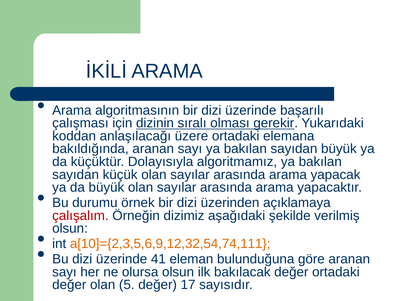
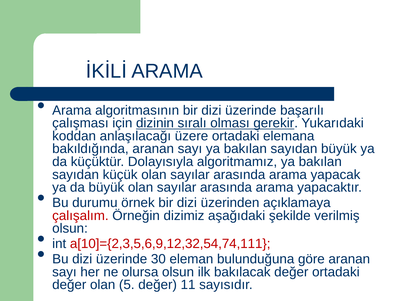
a[10]={2,3,5,6,9,12,32,54,74,111 colour: orange -> red (170, 244)
41: 41 -> 30 (158, 259)
17: 17 -> 11 (188, 285)
